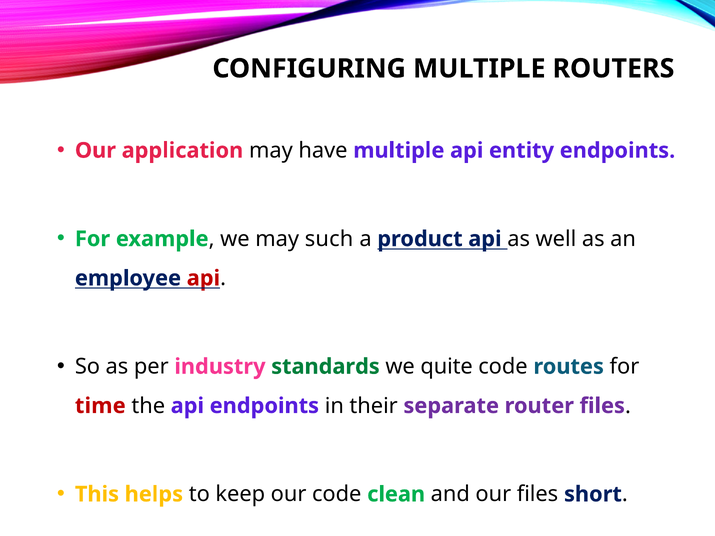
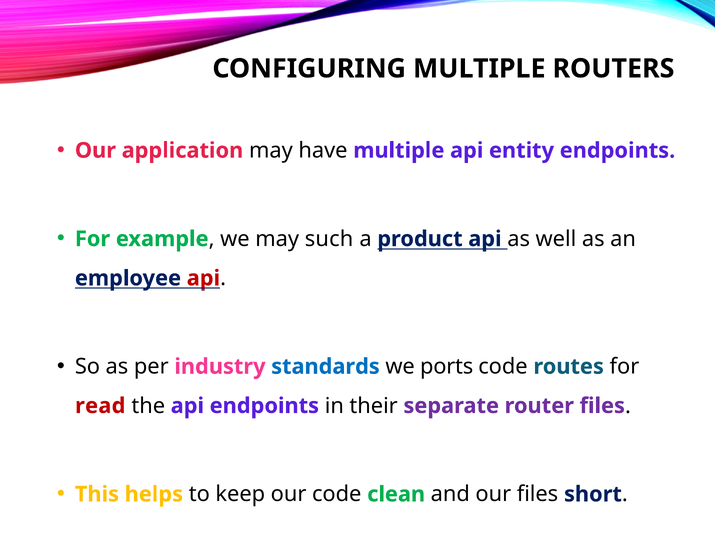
standards colour: green -> blue (325, 367)
quite: quite -> ports (447, 367)
time: time -> read (100, 406)
